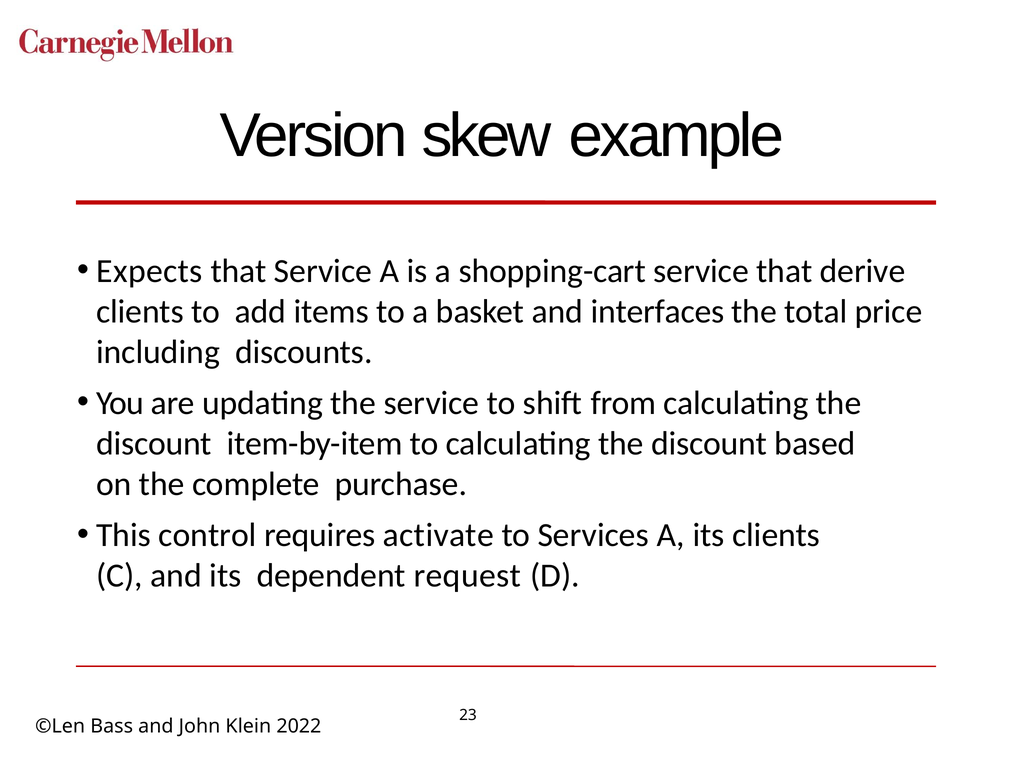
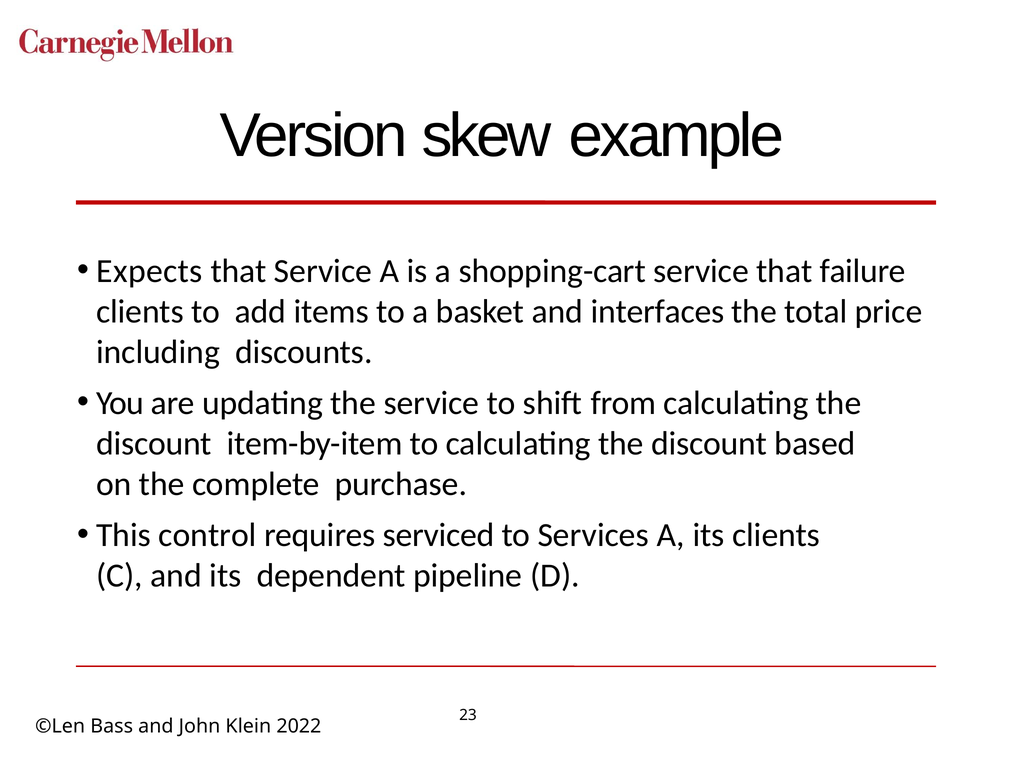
derive: derive -> failure (863, 271)
activate: activate -> serviced (439, 535)
request: request -> pipeline (468, 576)
